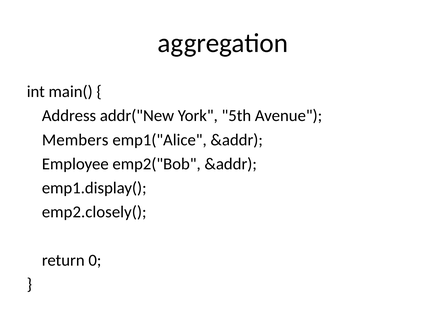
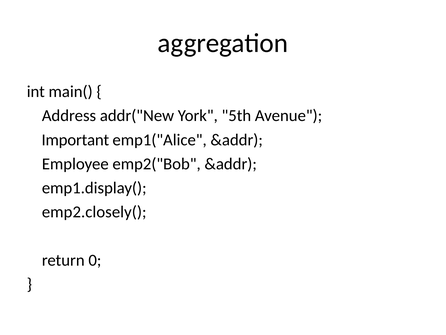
Members: Members -> Important (75, 140)
